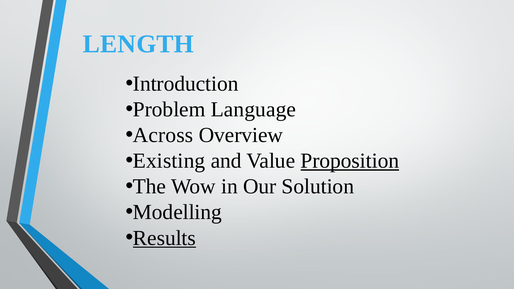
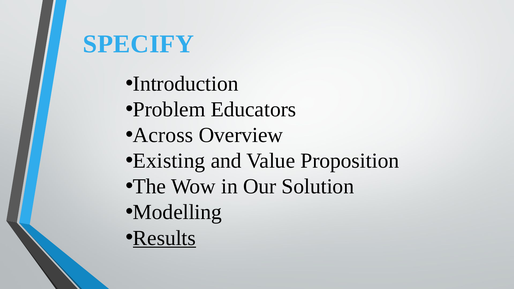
LENGTH: LENGTH -> SPECIFY (138, 44)
Language: Language -> Educators (253, 110)
Proposition underline: present -> none (350, 161)
